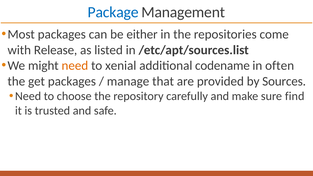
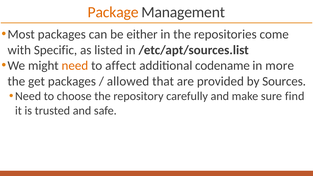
Package colour: blue -> orange (113, 12)
Release: Release -> Specific (56, 50)
xenial: xenial -> affect (121, 66)
often: often -> more (280, 66)
manage: manage -> allowed (128, 81)
